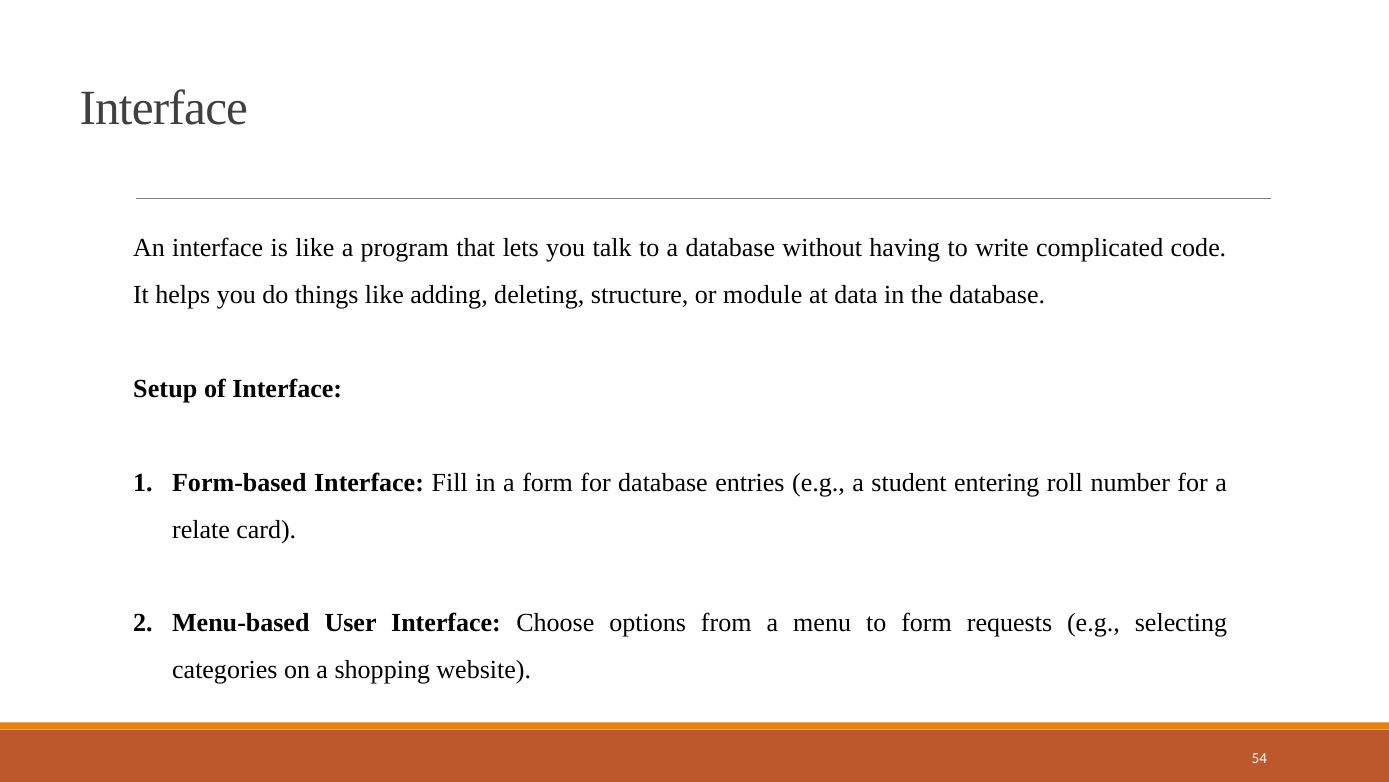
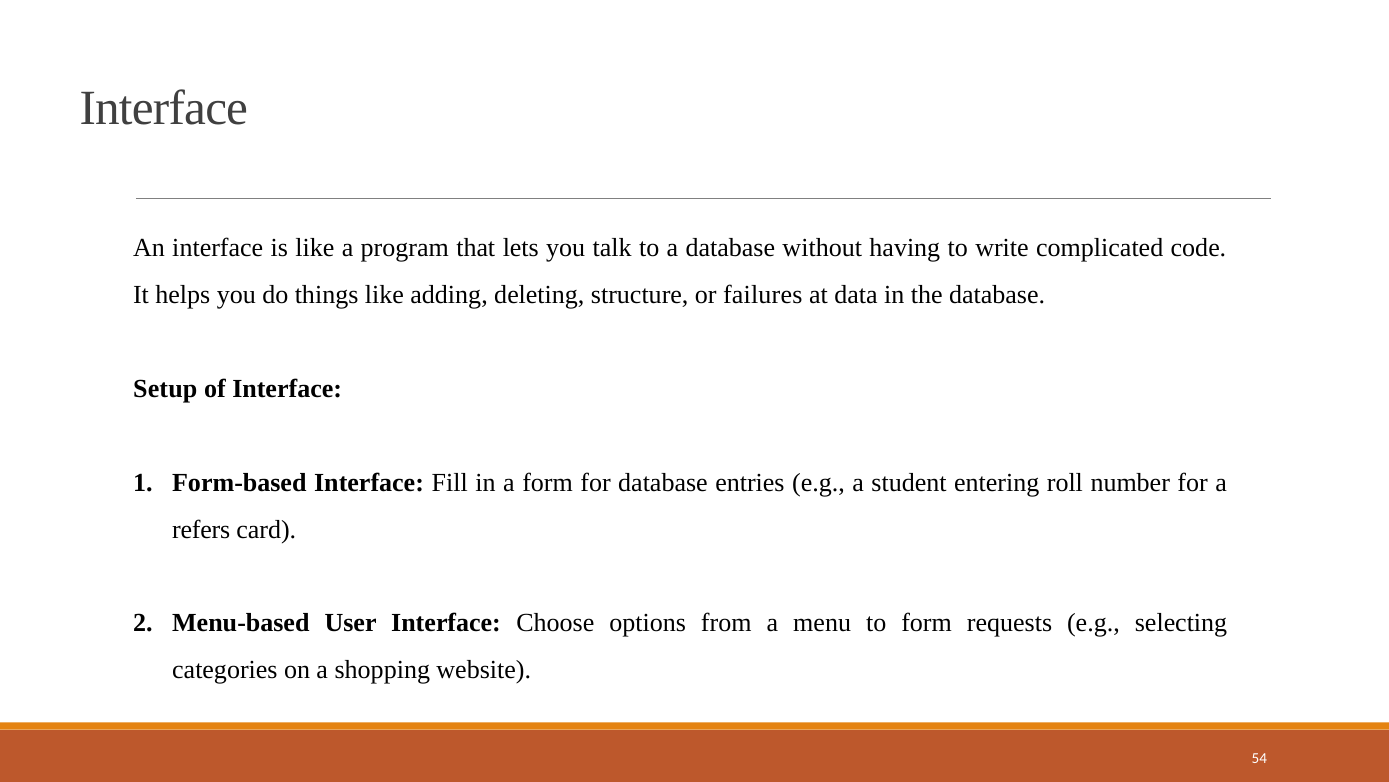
module: module -> failures (763, 295)
relate: relate -> refers (201, 529)
